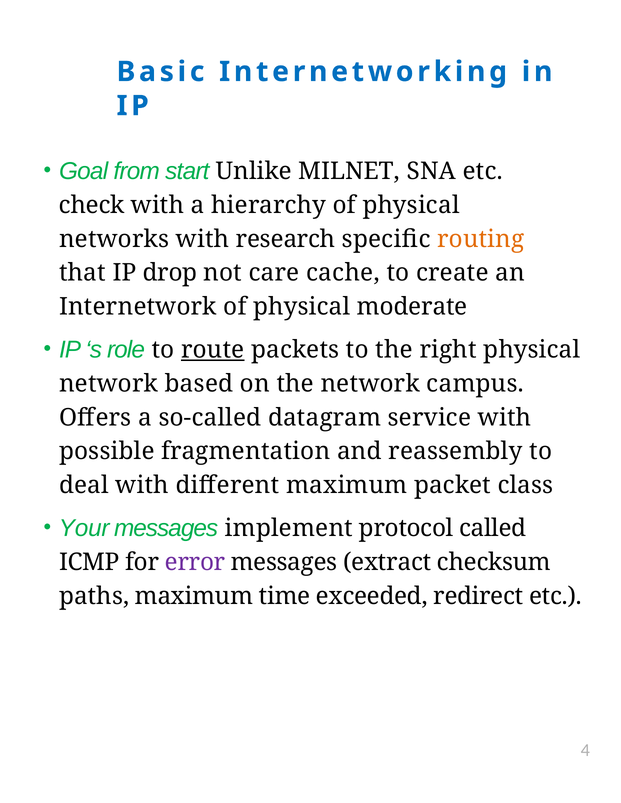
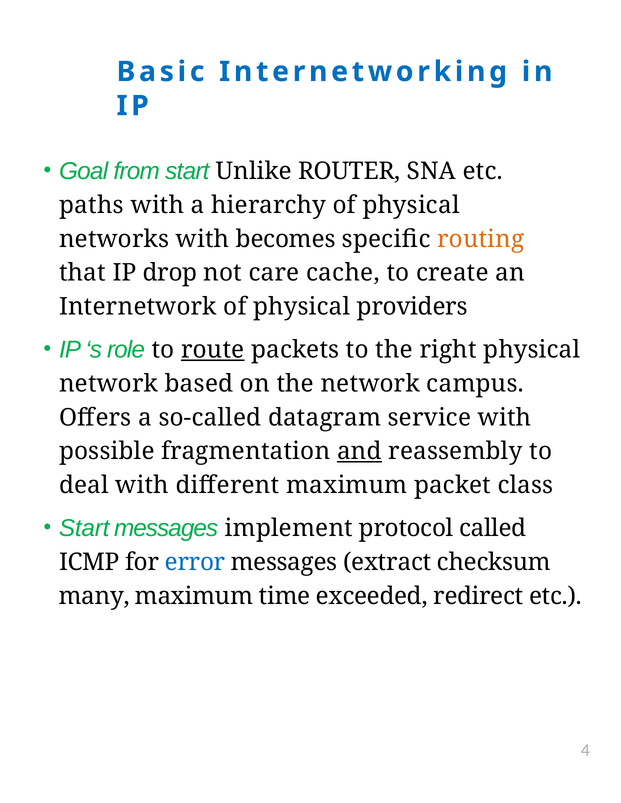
MILNET: MILNET -> ROUTER (349, 171)
check: check -> paths (91, 205)
research: research -> becomes (286, 239)
moderate: moderate -> providers (412, 307)
and underline: none -> present (359, 452)
Your: Your -> Start (84, 529)
error colour: purple -> blue (195, 563)
paths: paths -> many (94, 596)
